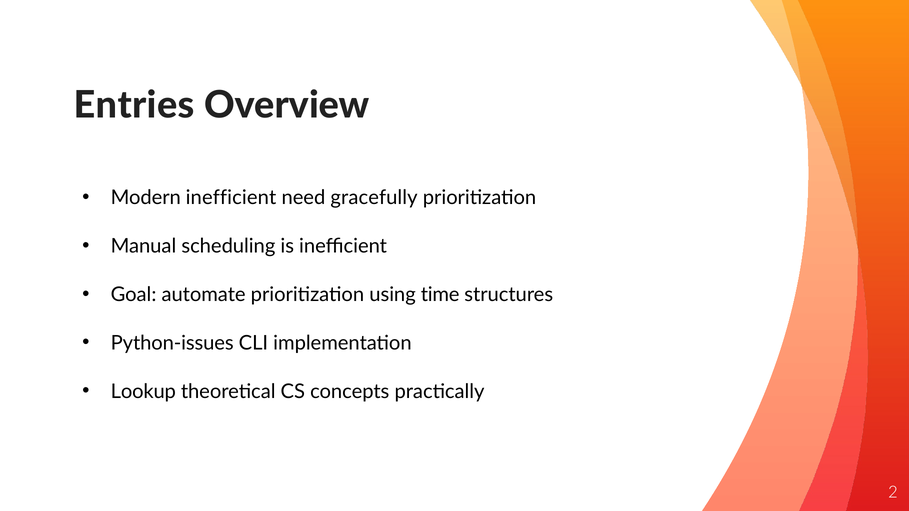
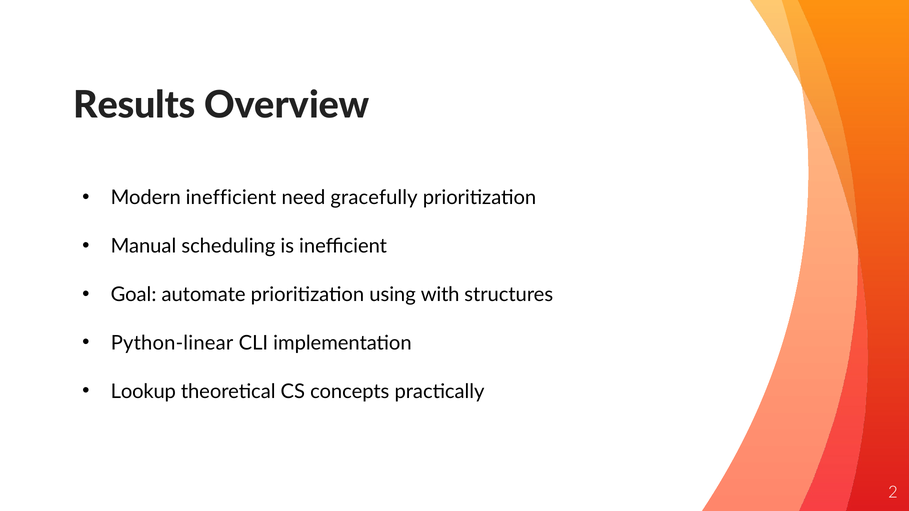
Entries: Entries -> Results (134, 105)
time: time -> with (440, 295)
Python-issues: Python-issues -> Python-linear (172, 343)
